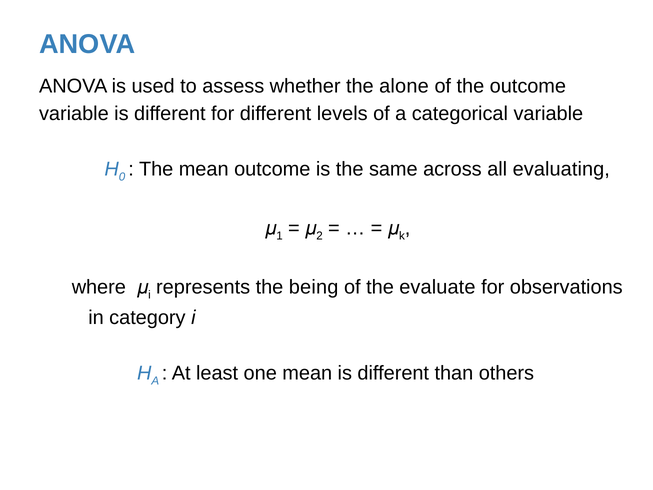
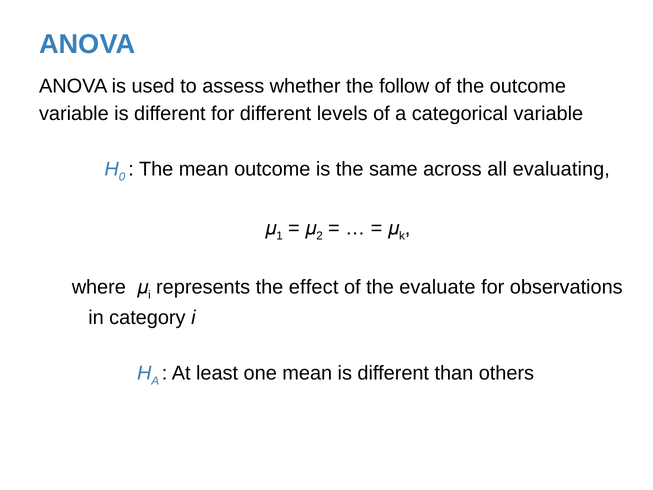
alone: alone -> follow (404, 86)
being: being -> effect (314, 287)
